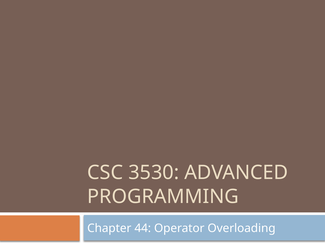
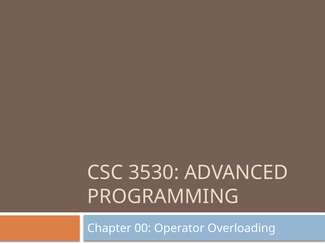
44: 44 -> 00 (143, 228)
